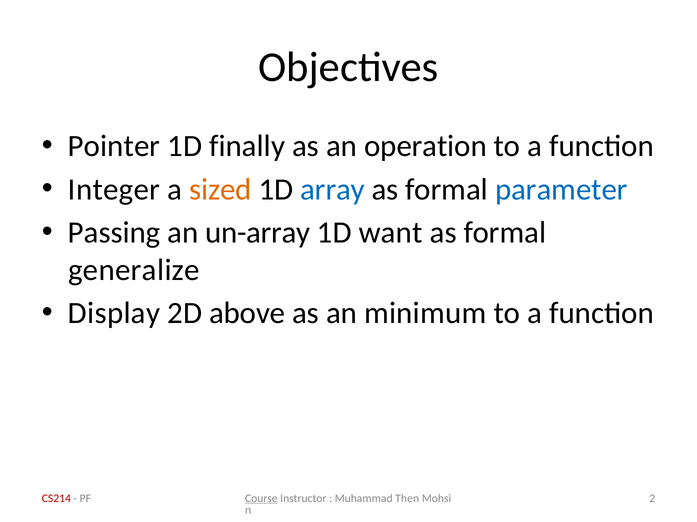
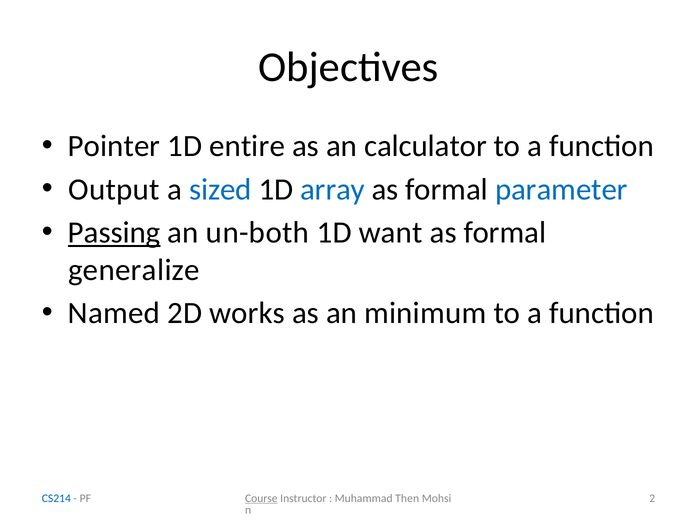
finally: finally -> entire (247, 146)
operation: operation -> calculator (426, 146)
Integer: Integer -> Output (114, 190)
sized colour: orange -> blue (220, 190)
Passing underline: none -> present (114, 233)
un-array: un-array -> un-both (258, 233)
Display: Display -> Named (114, 314)
above: above -> works (247, 314)
CS214 colour: red -> blue (56, 499)
